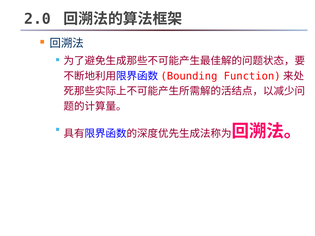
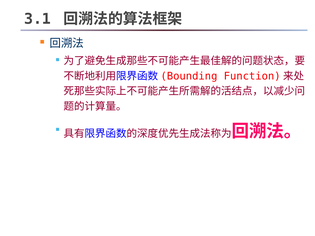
2.0: 2.0 -> 3.1 (38, 19)
